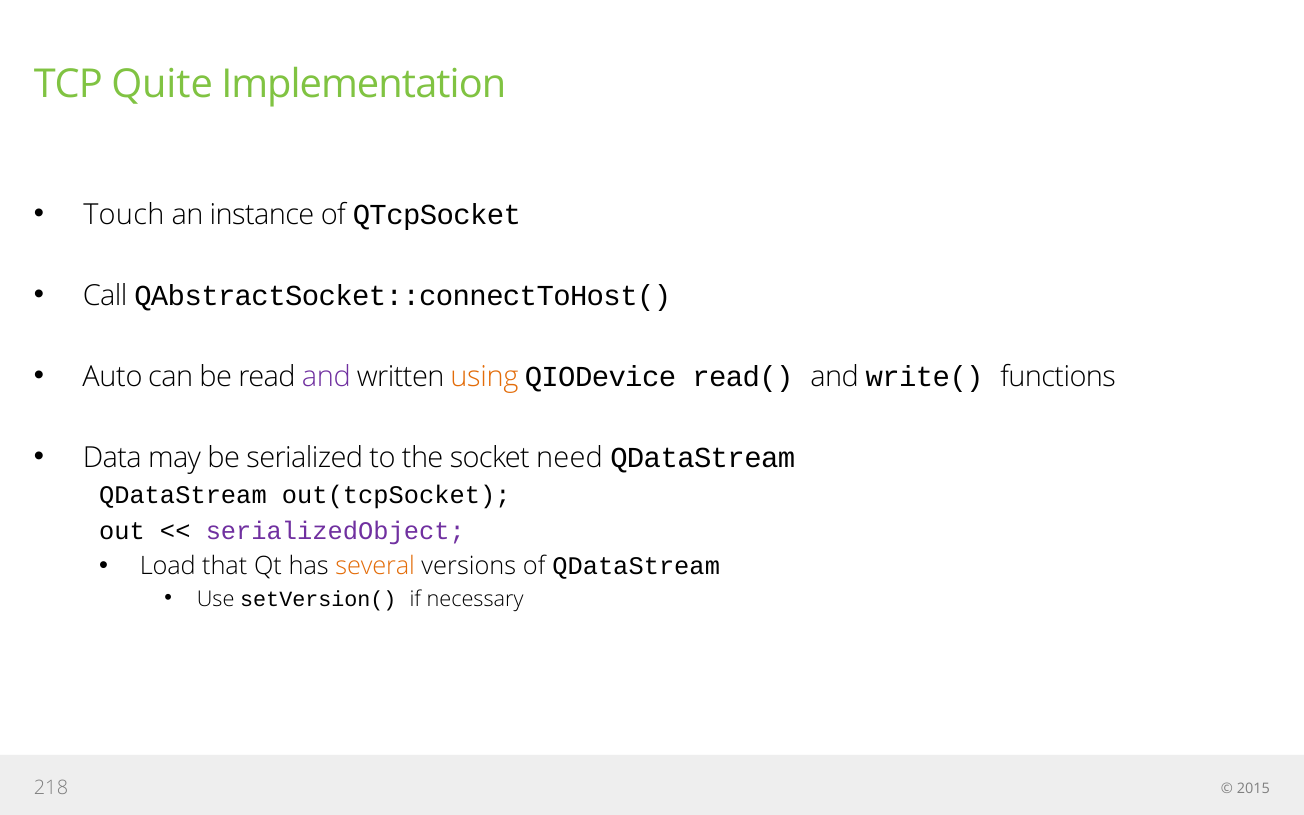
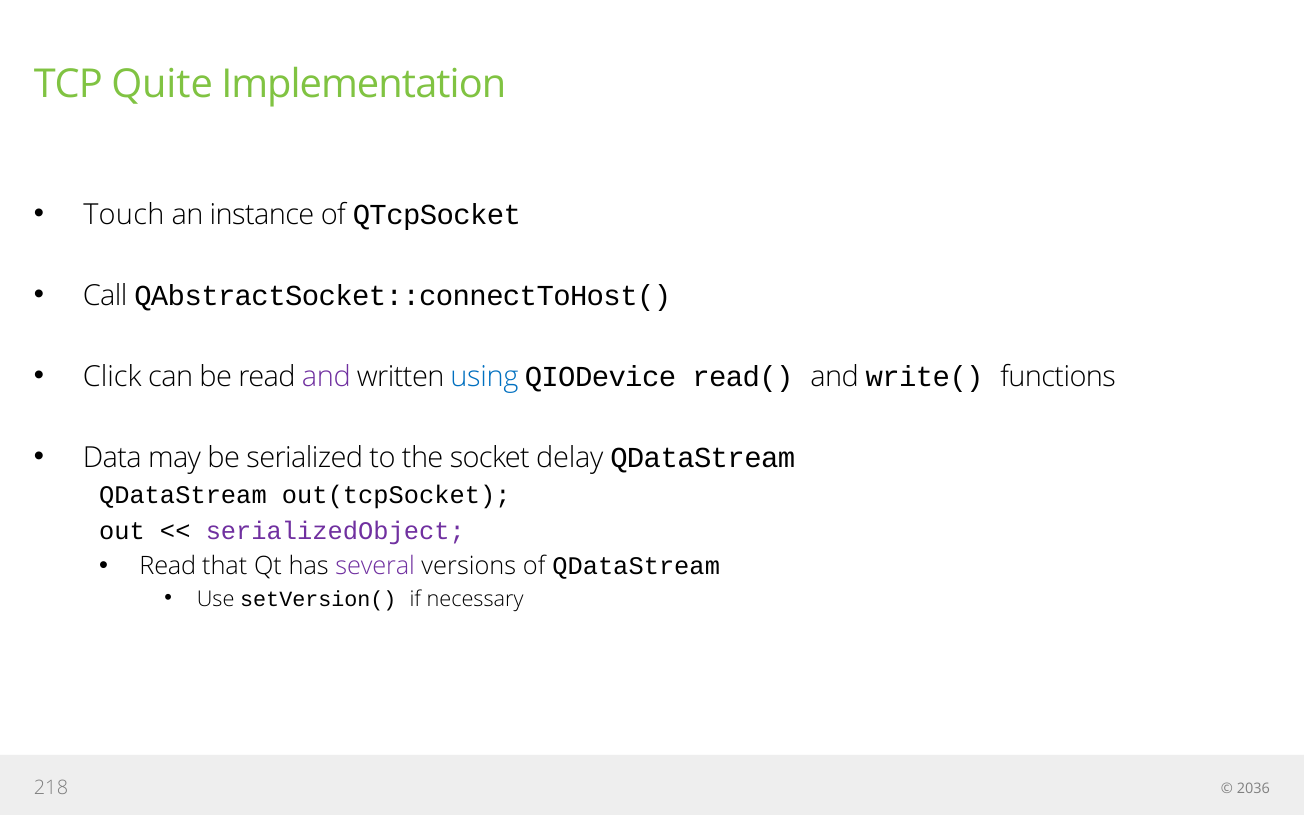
Auto: Auto -> Click (112, 377)
using colour: orange -> blue (484, 377)
need: need -> delay (570, 458)
Load: Load -> Read (168, 567)
several colour: orange -> purple (375, 567)
2015: 2015 -> 2036 (1253, 789)
